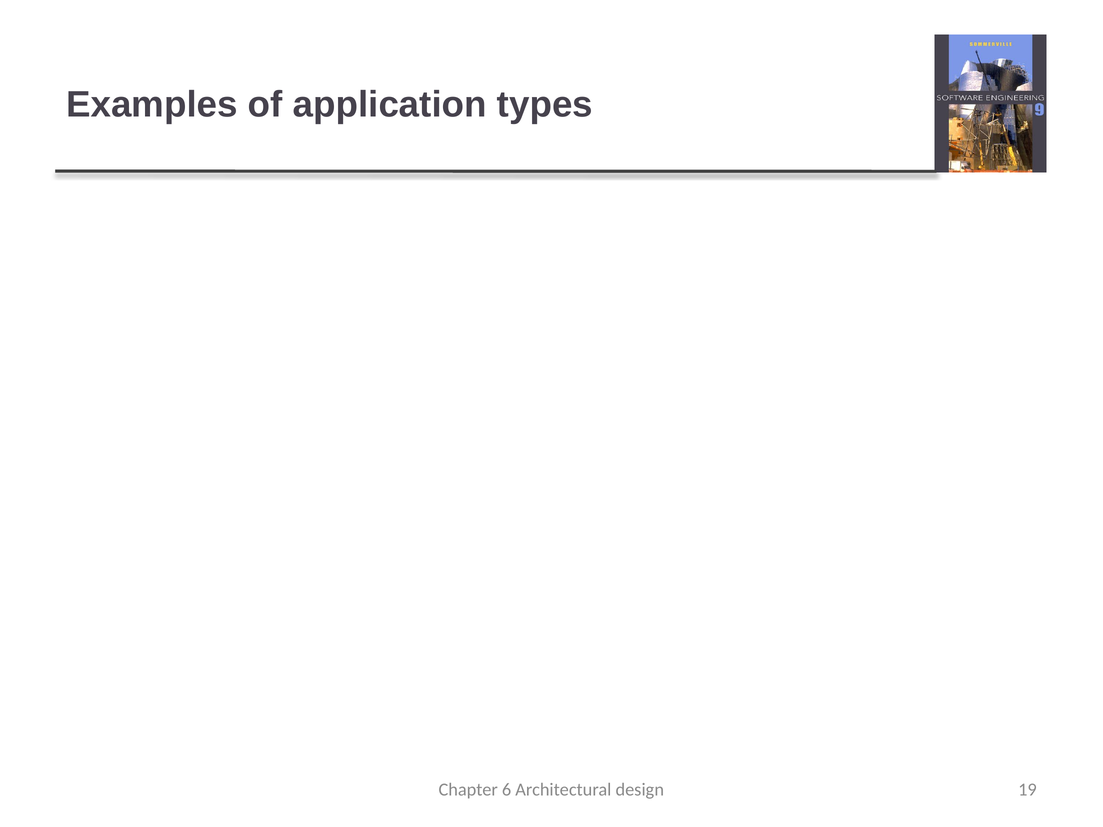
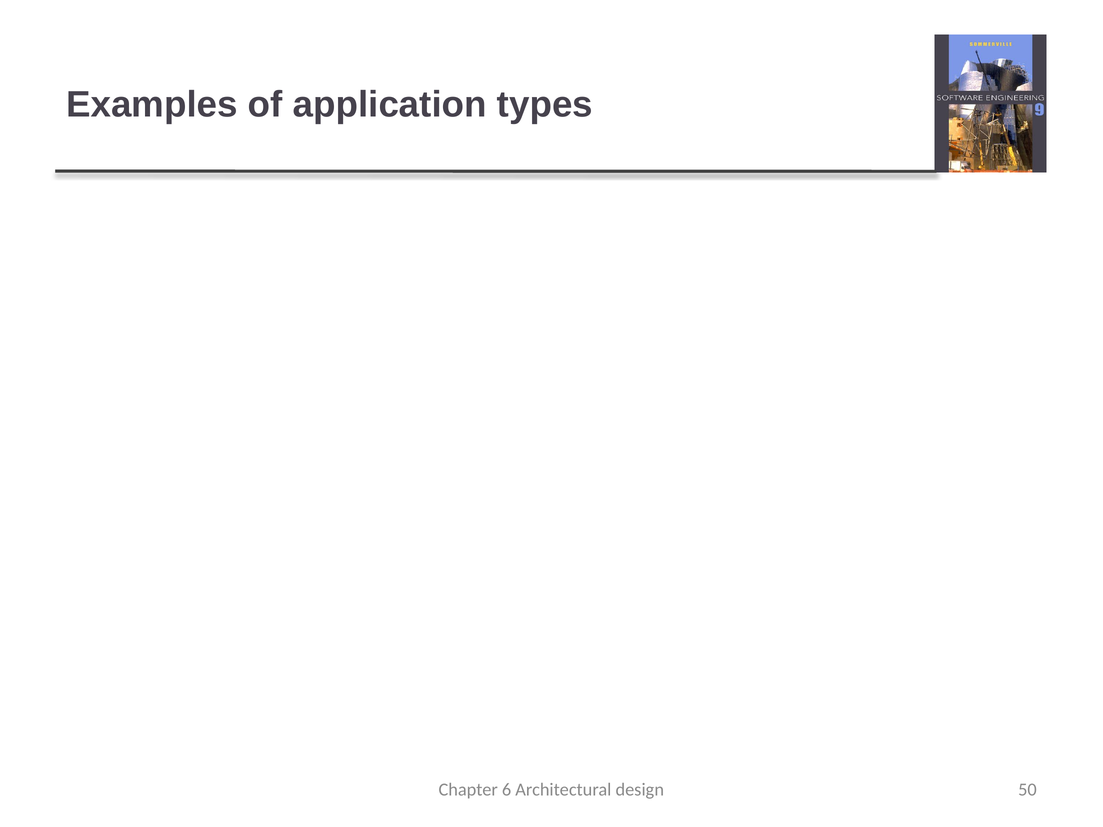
19: 19 -> 50 (1028, 790)
